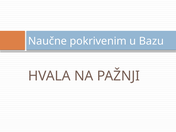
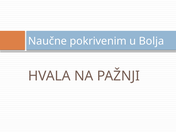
Bazu: Bazu -> Bolja (151, 41)
